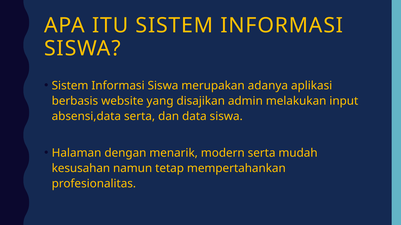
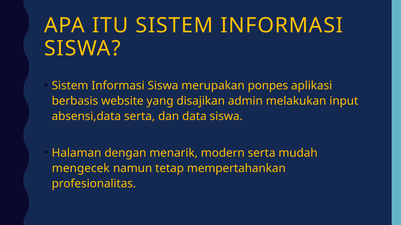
adanya: adanya -> ponpes (268, 86)
kesusahan: kesusahan -> mengecek (81, 169)
